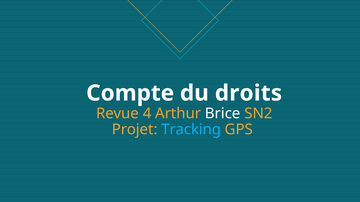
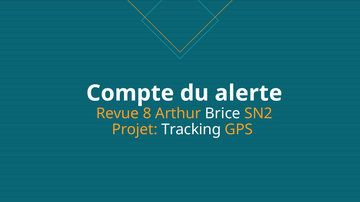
droits: droits -> alerte (248, 93)
4: 4 -> 8 (147, 114)
Tracking colour: light blue -> white (191, 130)
